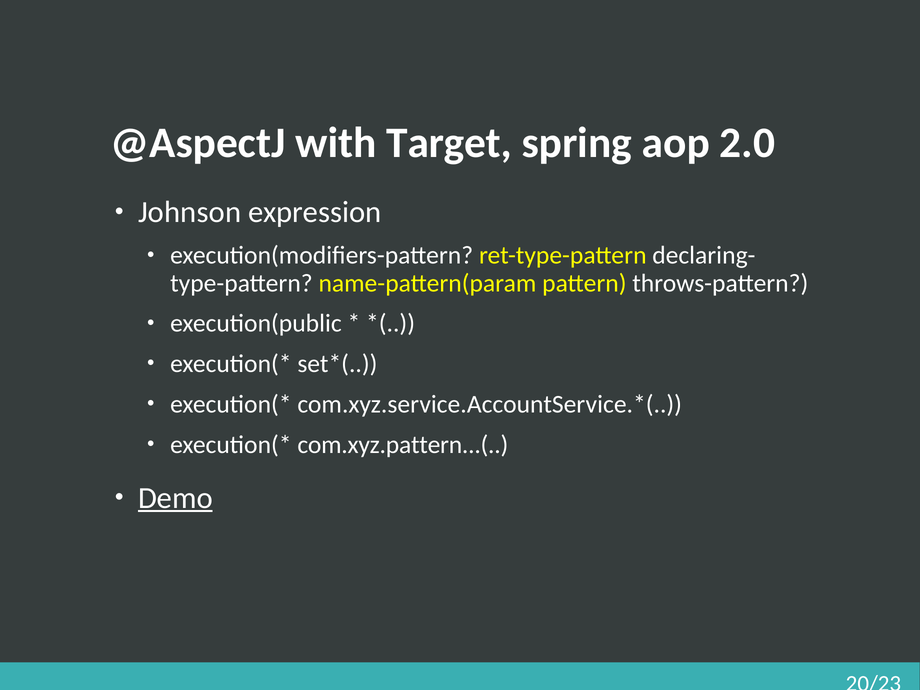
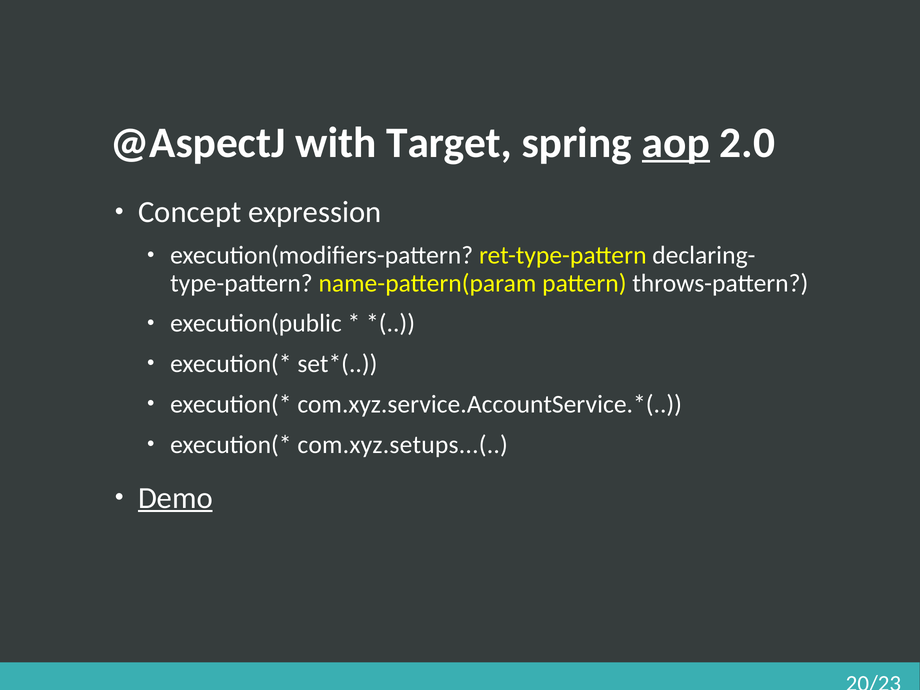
aop underline: none -> present (676, 143)
Johnson: Johnson -> Concept (190, 212)
com.xyz.pattern...(: com.xyz.pattern...( -> com.xyz.setups...( (403, 445)
